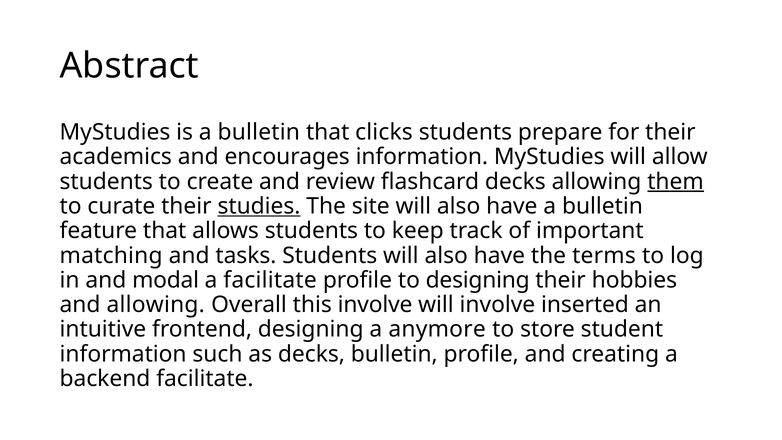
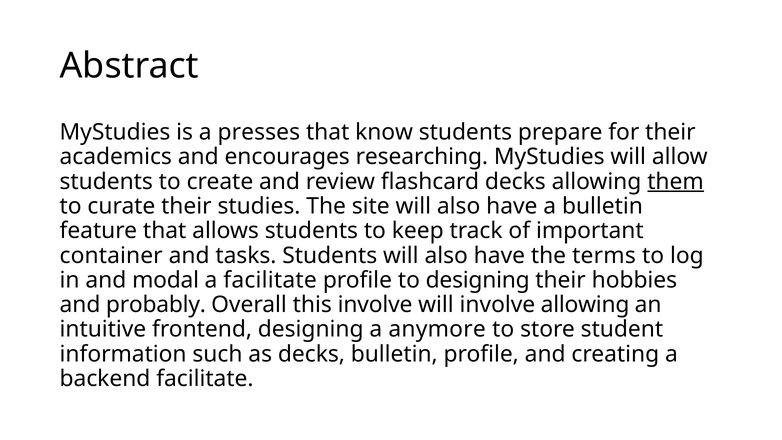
is a bulletin: bulletin -> presses (259, 132)
clicks: clicks -> know (384, 132)
encourages information: information -> researching (422, 157)
studies underline: present -> none (259, 206)
matching: matching -> container (111, 255)
and allowing: allowing -> probably (156, 305)
involve inserted: inserted -> allowing (585, 305)
